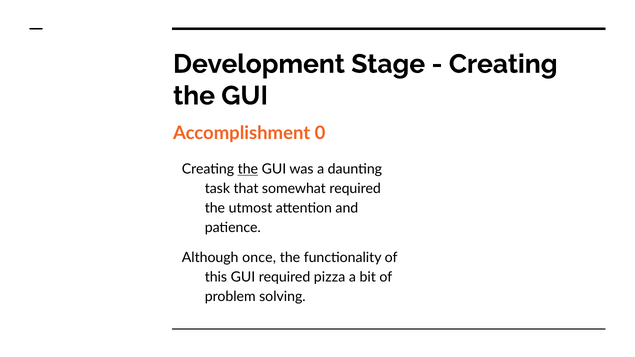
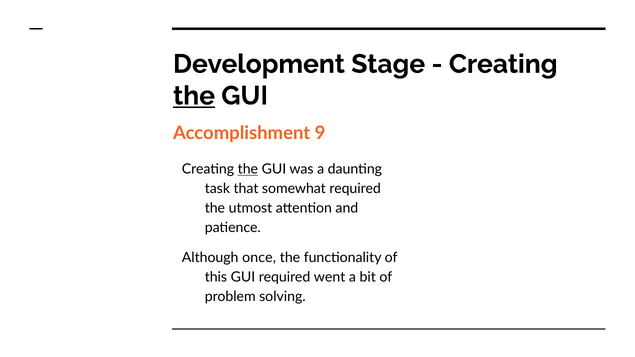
the underline: none -> present (194, 96)
0: 0 -> 9 (320, 133)
pizza: pizza -> went (330, 277)
